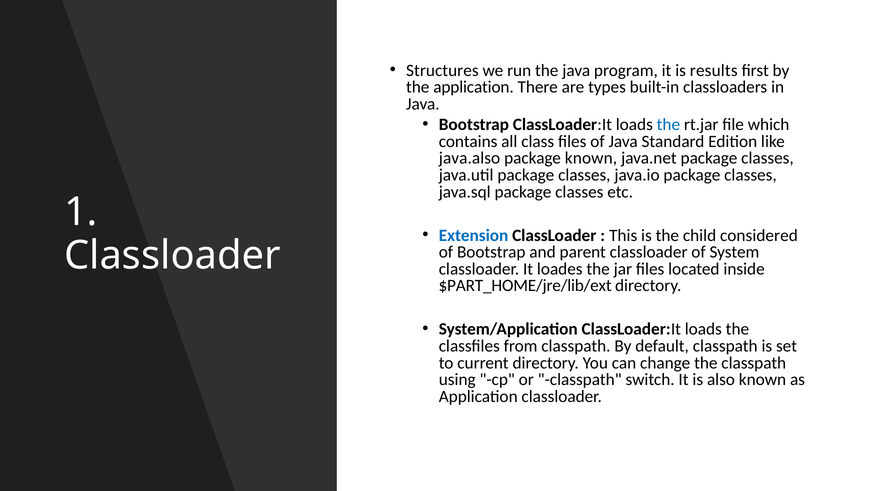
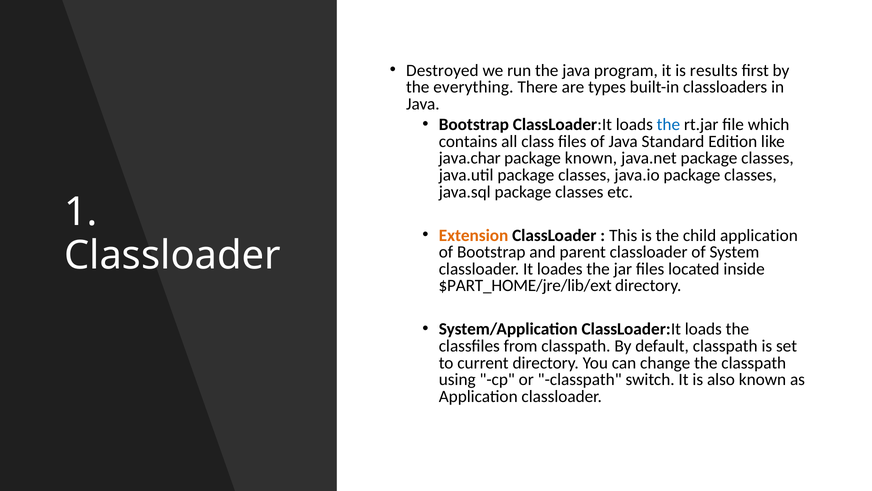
Structures: Structures -> Destroyed (442, 70)
the application: application -> everything (473, 87)
java.also: java.also -> java.char (470, 158)
Extension colour: blue -> orange (474, 235)
child considered: considered -> application (759, 235)
